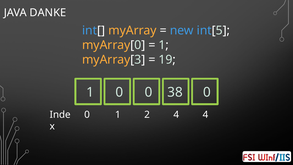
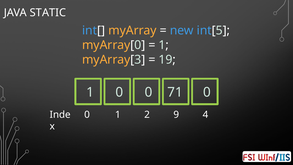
DANKE: DANKE -> STATIC (48, 13)
38: 38 -> 71 (175, 92)
2 4: 4 -> 9 (176, 114)
